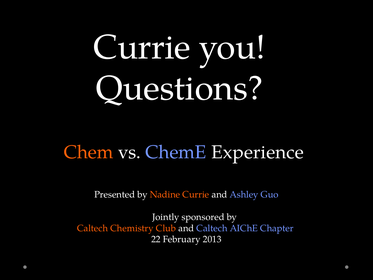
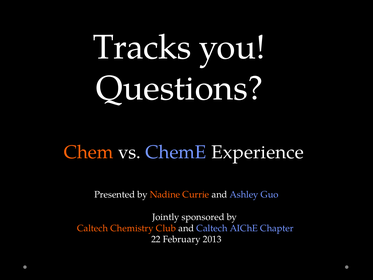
Currie: Currie -> Tracks (142, 47)
